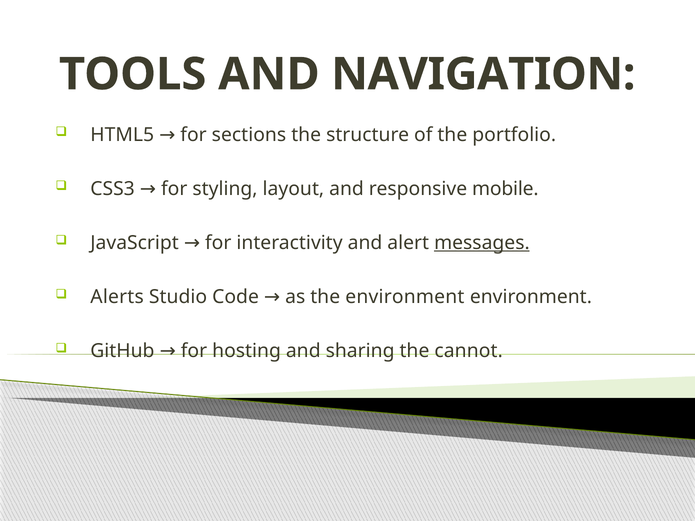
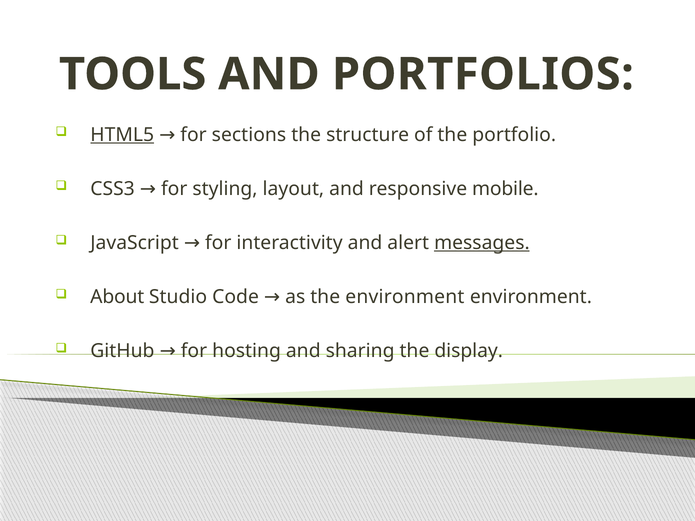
NAVIGATION: NAVIGATION -> PORTFOLIOS (483, 74)
HTML5 underline: none -> present (122, 135)
Alerts: Alerts -> About (117, 297)
cannot: cannot -> display (469, 351)
